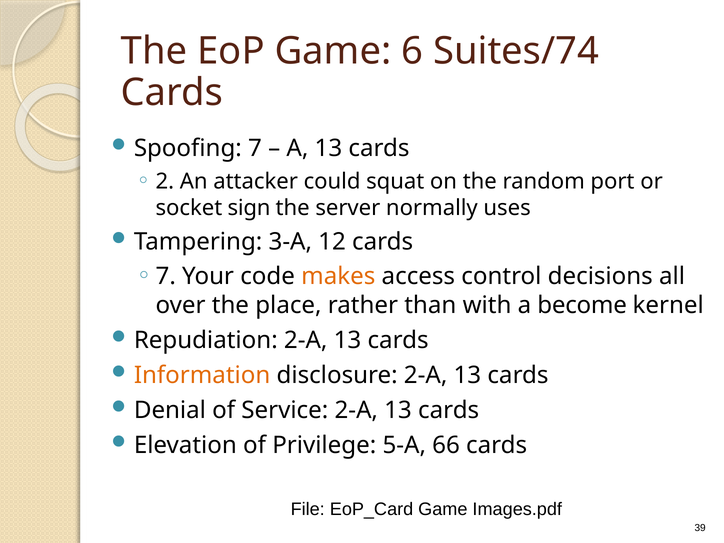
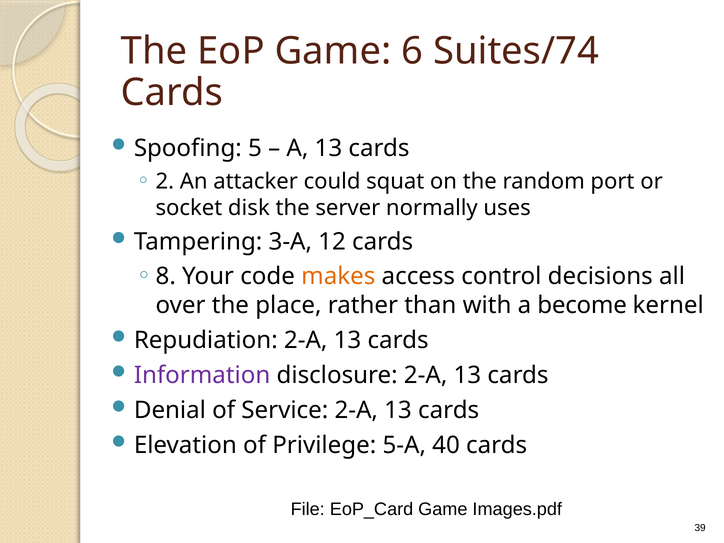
Spoofing 7: 7 -> 5 (255, 148)
sign: sign -> disk (249, 208)
7: 7 -> 8 (166, 276)
Information colour: orange -> purple (202, 375)
66: 66 -> 40 (446, 445)
